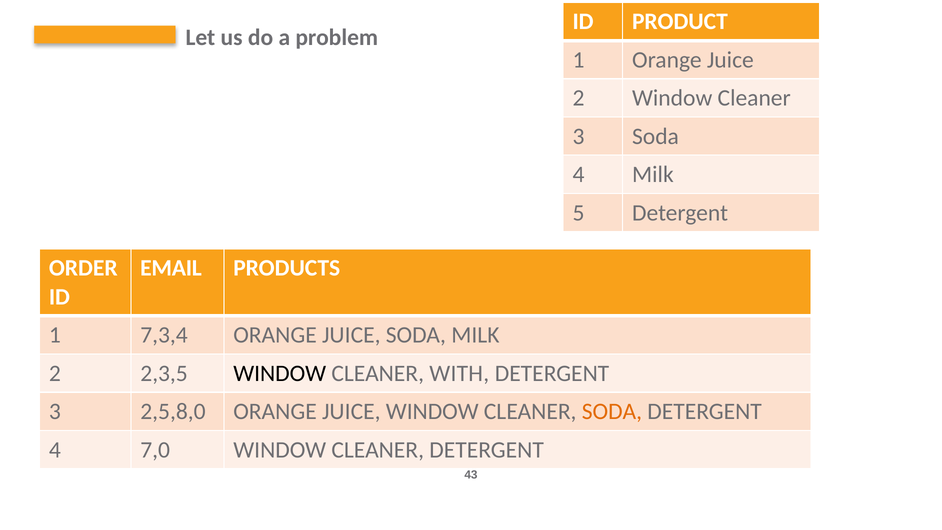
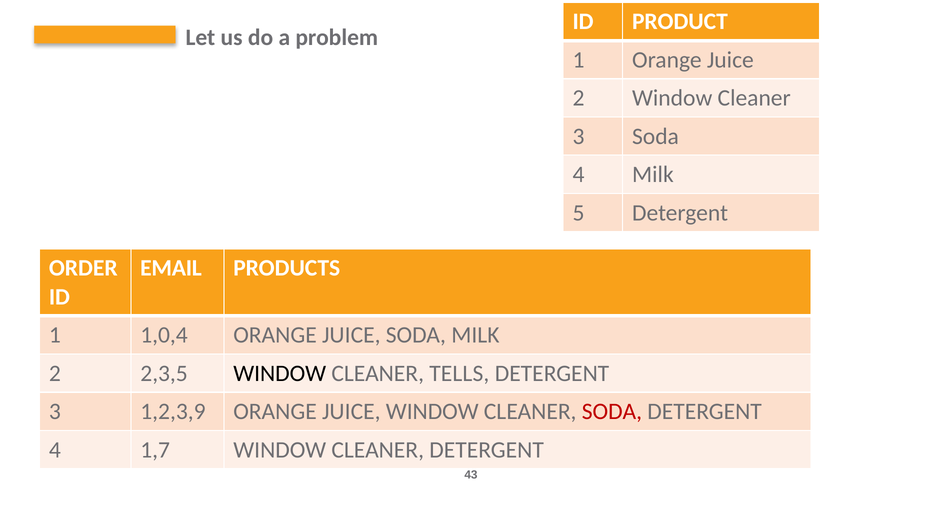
7,3,4: 7,3,4 -> 1,0,4 (164, 335)
WITH: WITH -> TELLS (459, 373)
2,5,8,0: 2,5,8,0 -> 1,2,3,9 (173, 411)
SODA colour: orange -> red (612, 411)
7,0: 7,0 -> 1,7 (155, 450)
